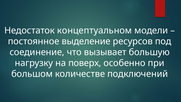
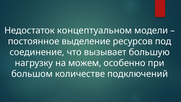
поверх: поверх -> можем (85, 63)
